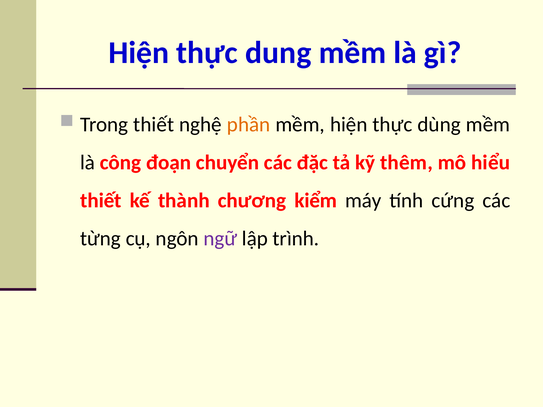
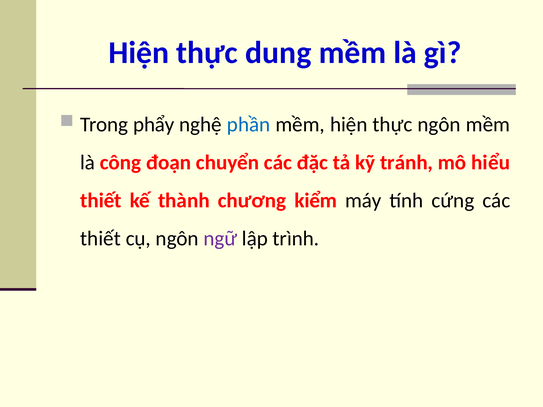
Trong thiết: thiết -> phẩy (154, 125)
phần colour: orange -> blue (249, 125)
thực dùng: dùng -> ngôn (439, 125)
thêm: thêm -> tránh (407, 163)
từng: từng -> thiết (100, 239)
